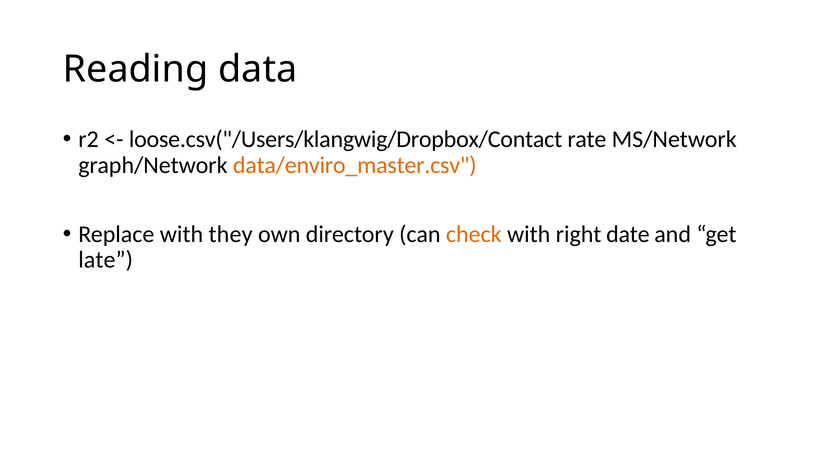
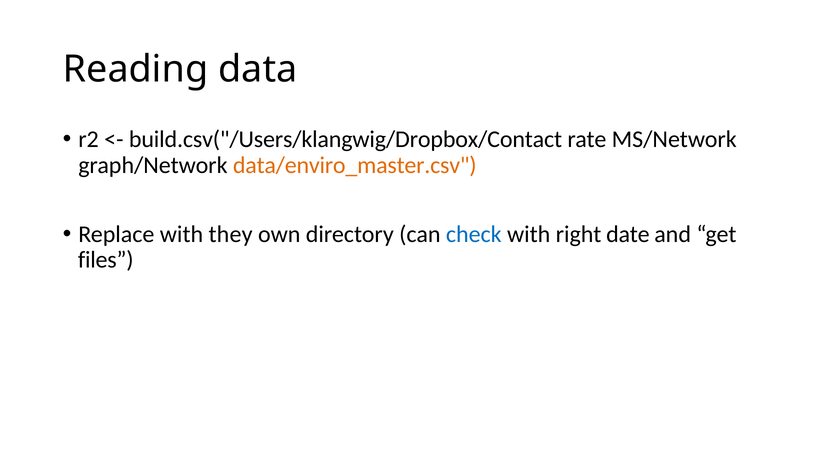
loose.csv("/Users/klangwig/Dropbox/Contact: loose.csv("/Users/klangwig/Dropbox/Contact -> build.csv("/Users/klangwig/Dropbox/Contact (346, 139)
check colour: orange -> blue (474, 234)
late: late -> files (106, 260)
